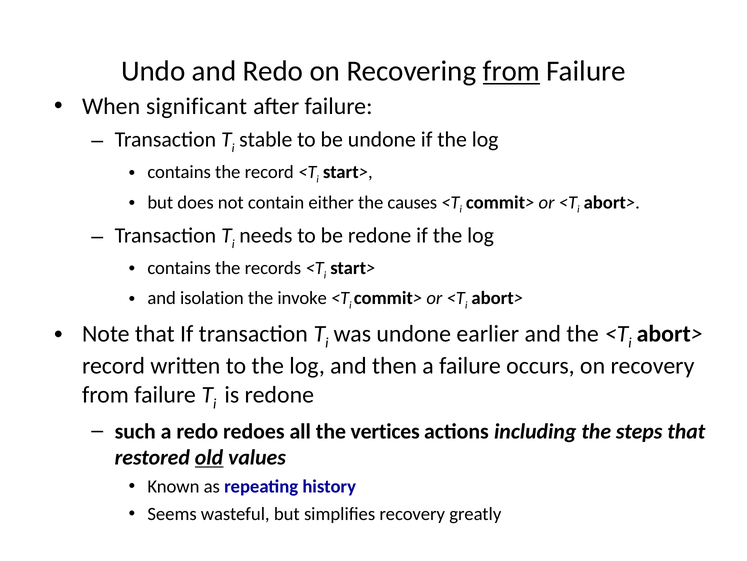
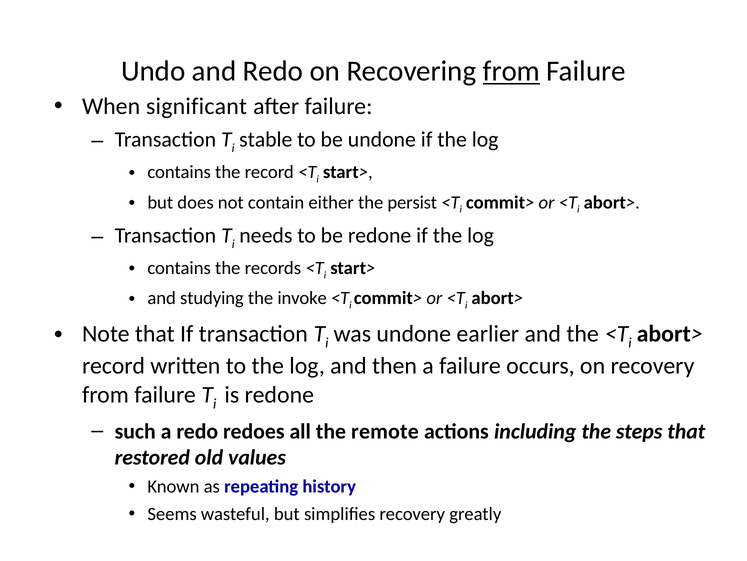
causes: causes -> persist (412, 202)
isolation: isolation -> studying (212, 298)
vertices: vertices -> remote (385, 431)
old underline: present -> none (209, 457)
